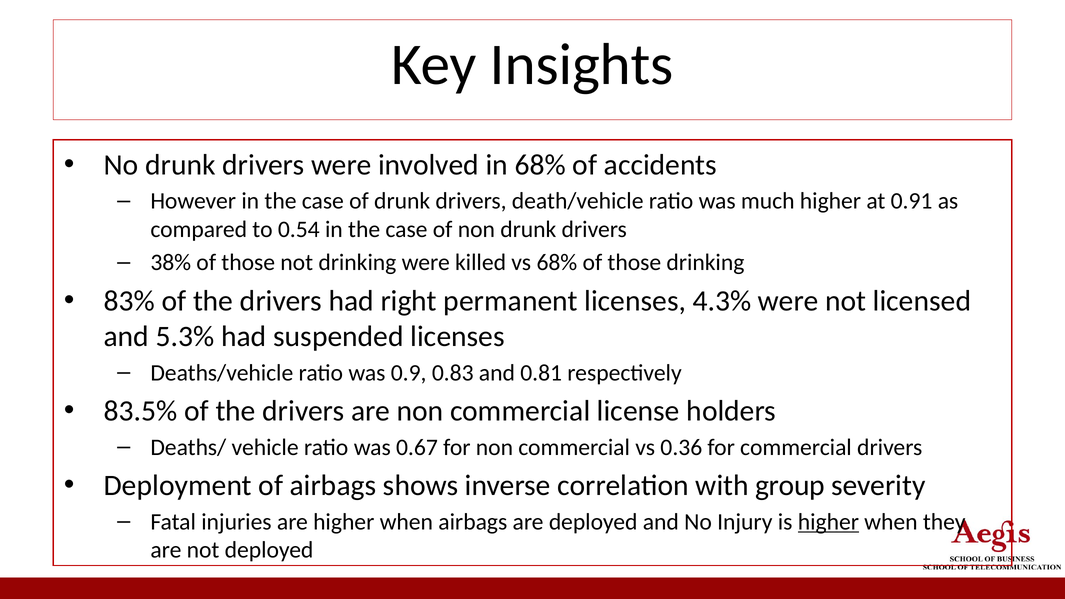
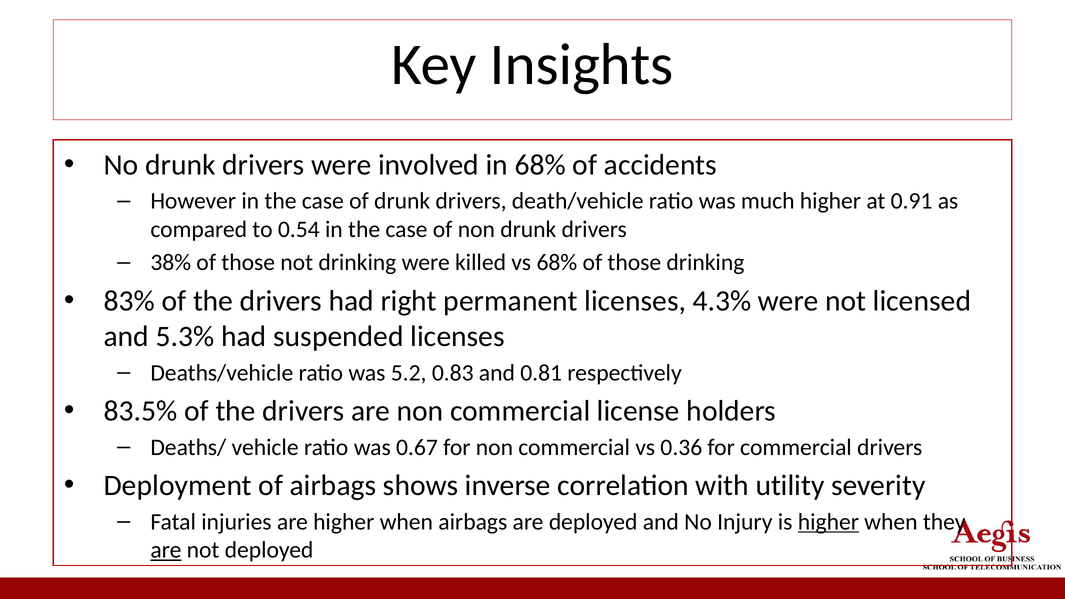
0.9: 0.9 -> 5.2 (409, 373)
group: group -> utility (790, 486)
are underline: none -> present (166, 550)
